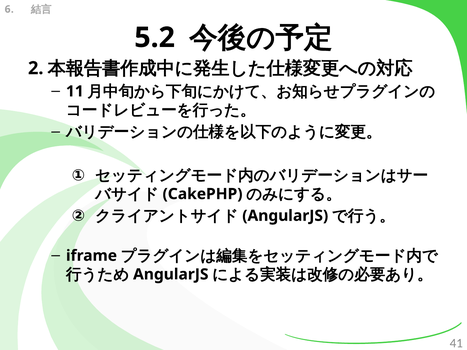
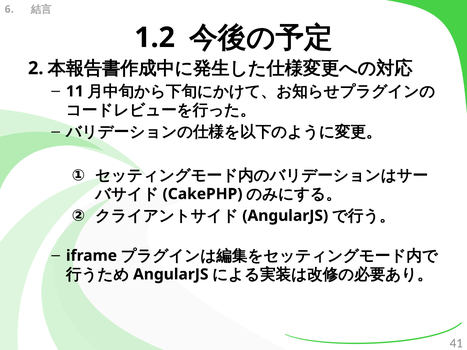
5.2: 5.2 -> 1.2 (155, 38)
